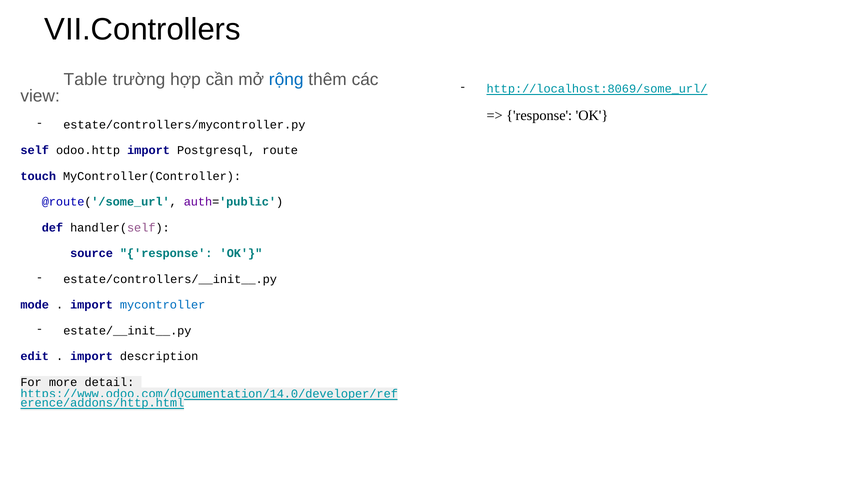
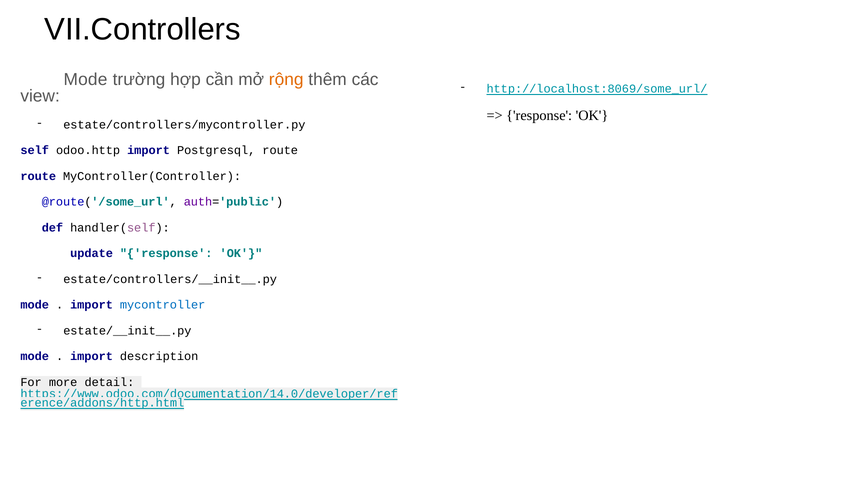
Table: Table -> Mode (86, 79)
rộng colour: blue -> orange (286, 79)
touch: touch -> route (38, 176)
source: source -> update (92, 253)
edit: edit -> mode (35, 356)
